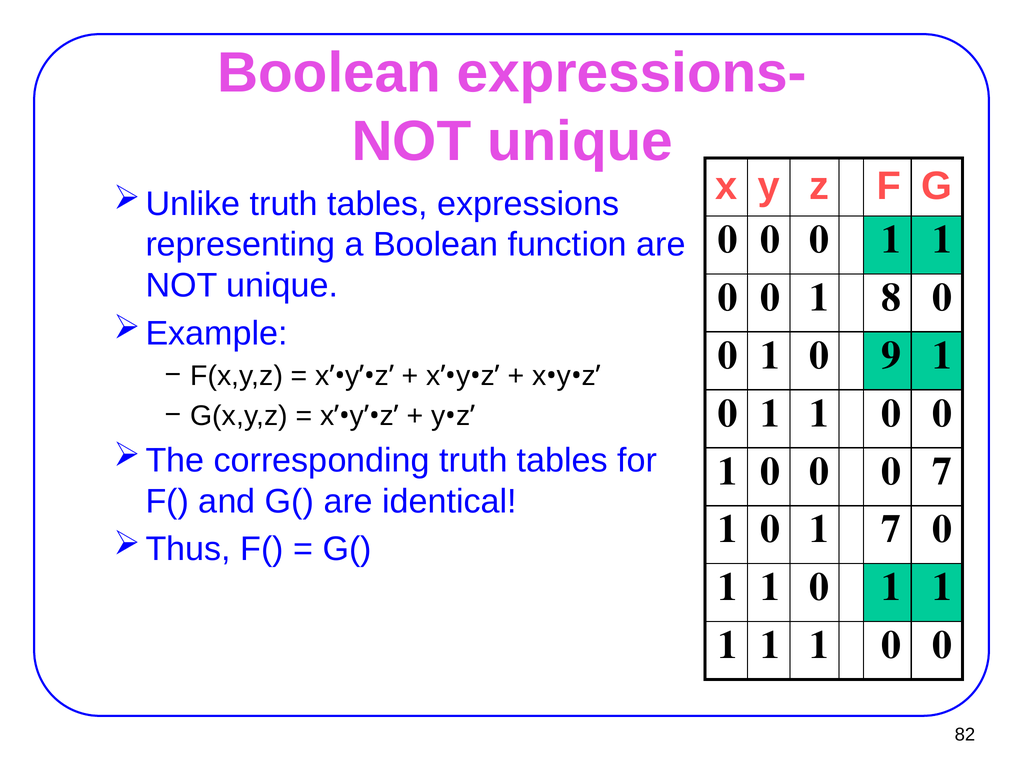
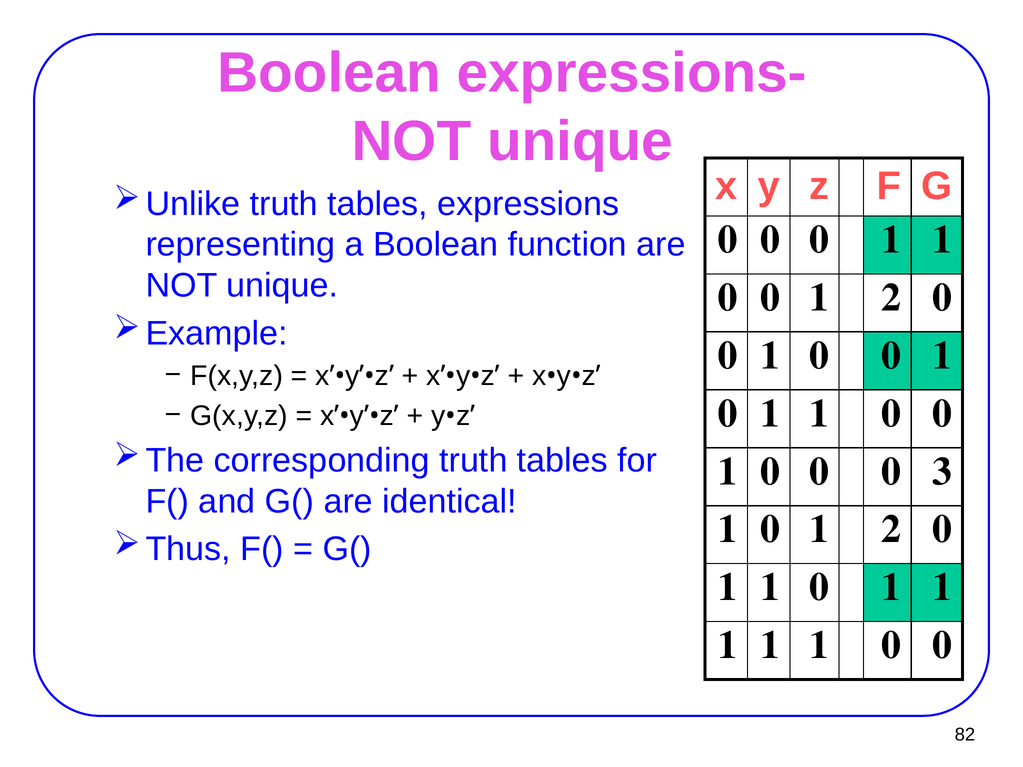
0 0 1 8: 8 -> 2 (891, 298)
9: 9 -> 0 (891, 356)
0 7: 7 -> 3 (942, 472)
1 0 1 7: 7 -> 2 (891, 530)
